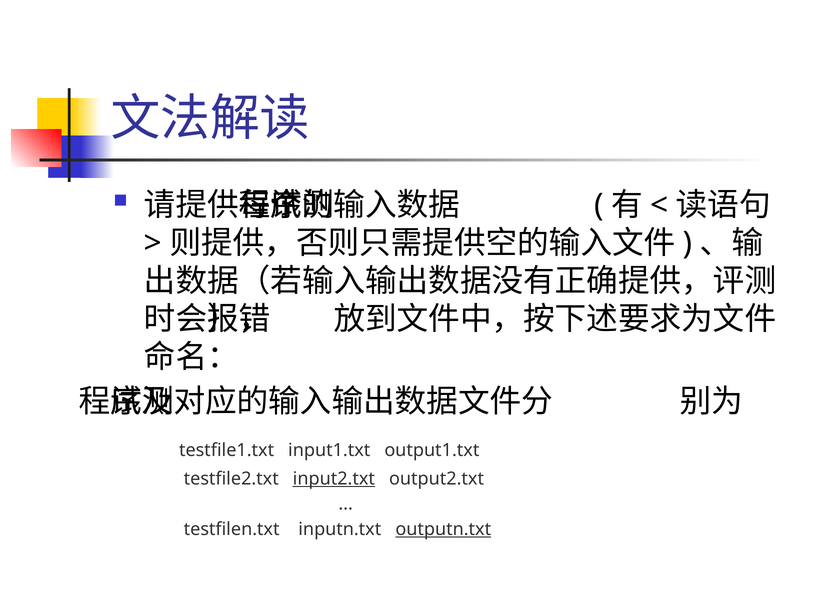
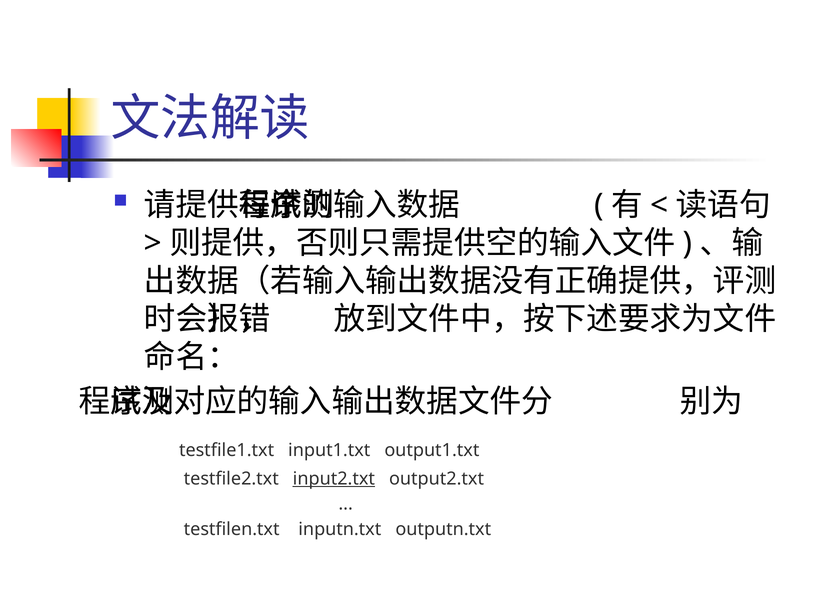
outputn.txt underline: present -> none (443, 529)
